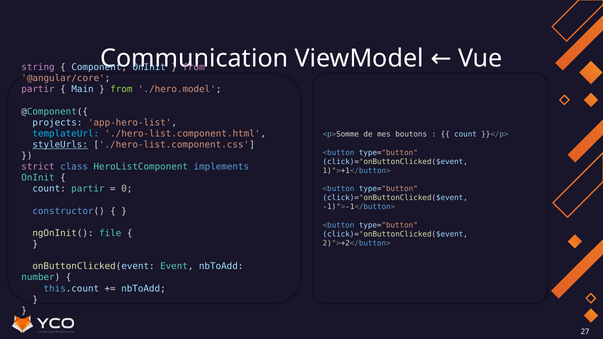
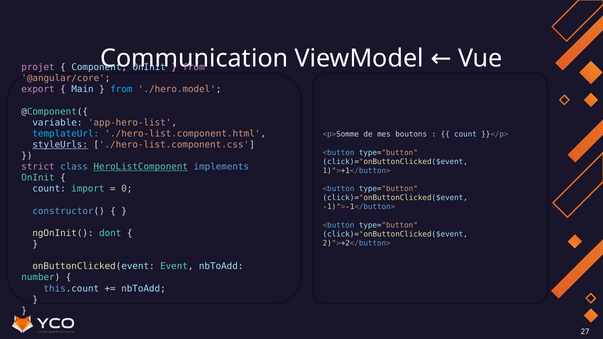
string: string -> projet (38, 67)
partir: partir -> export (38, 89)
from colour: light green -> light blue (121, 89)
projects: projects -> variable (57, 123)
HeroListComponent underline: none -> present (141, 167)
count partir: partir -> import (88, 189)
file: file -> dont (110, 233)
